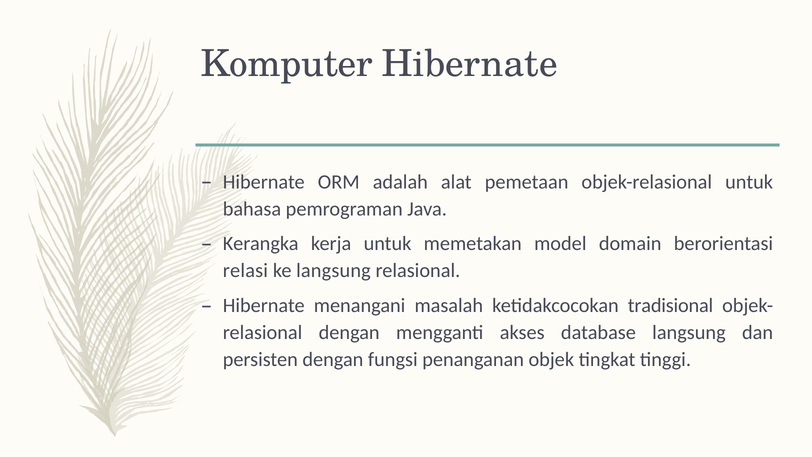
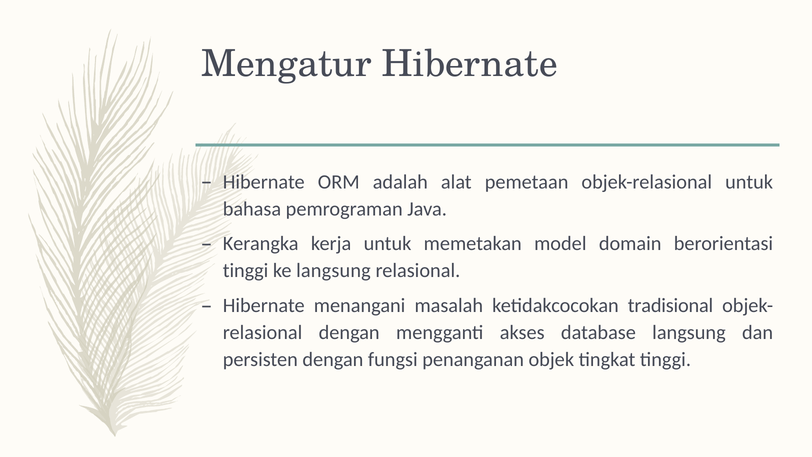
Komputer: Komputer -> Mengatur (287, 64)
relasi: relasi -> tinggi (246, 271)
